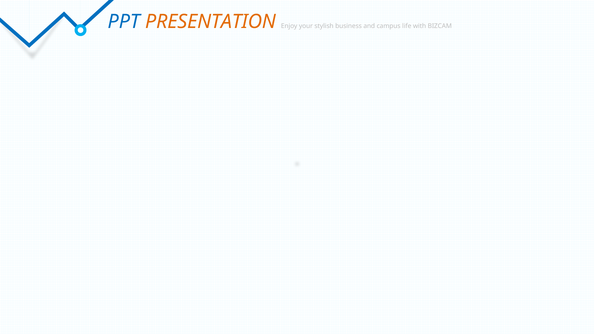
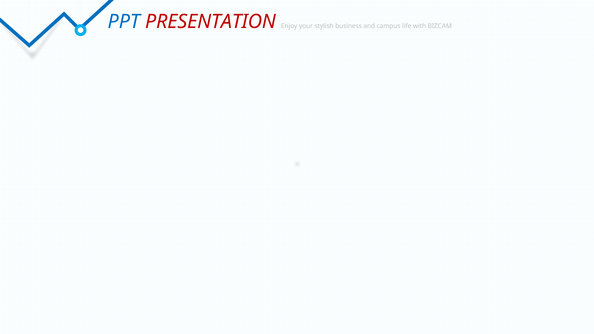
PRESENTATION colour: orange -> red (210, 22)
